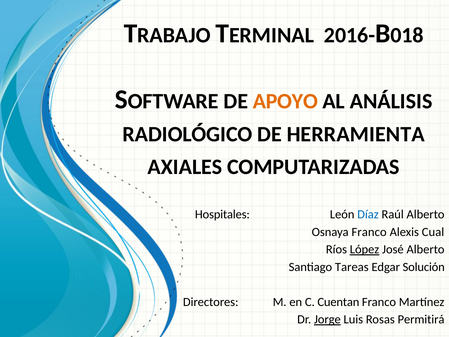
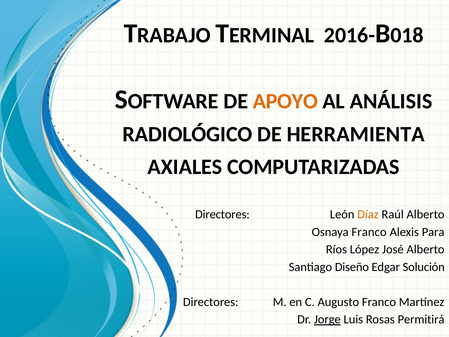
Hospitales: Hospitales -> Directores (222, 214)
Díaz colour: blue -> orange (368, 214)
Cual: Cual -> Para (433, 232)
López underline: present -> none (365, 249)
Tareas: Tareas -> Diseño (352, 267)
Cuentan: Cuentan -> Augusto (338, 302)
